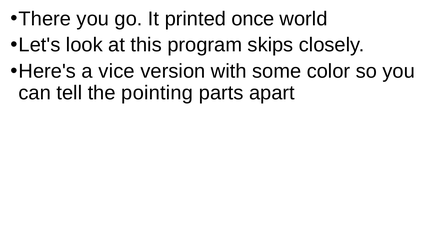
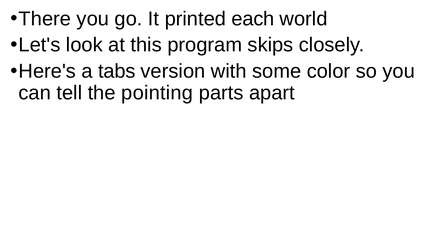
once: once -> each (253, 19)
vice: vice -> tabs (117, 71)
